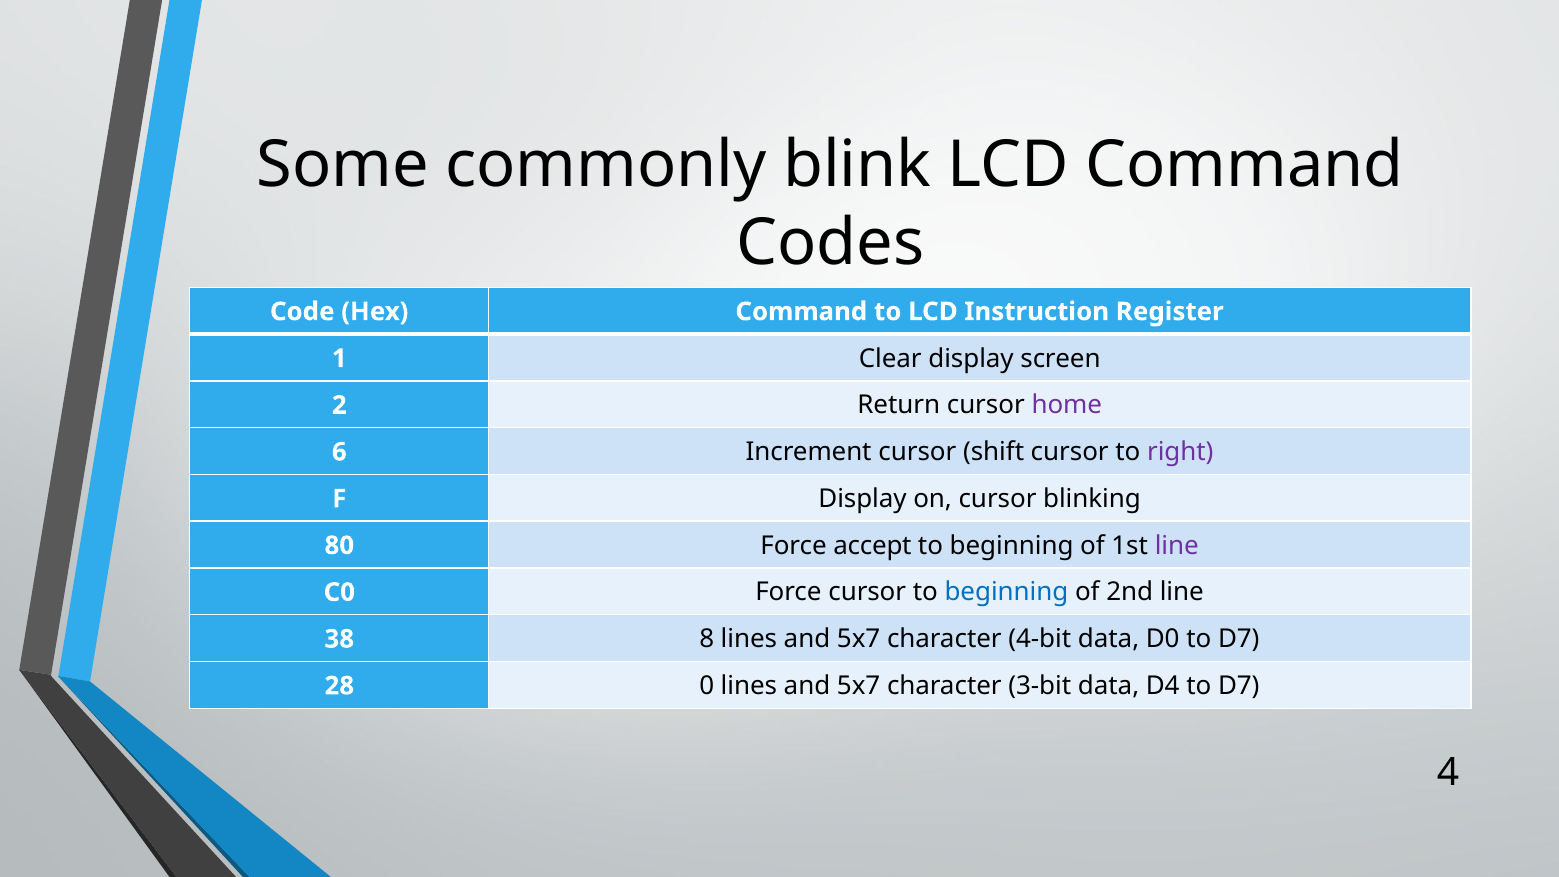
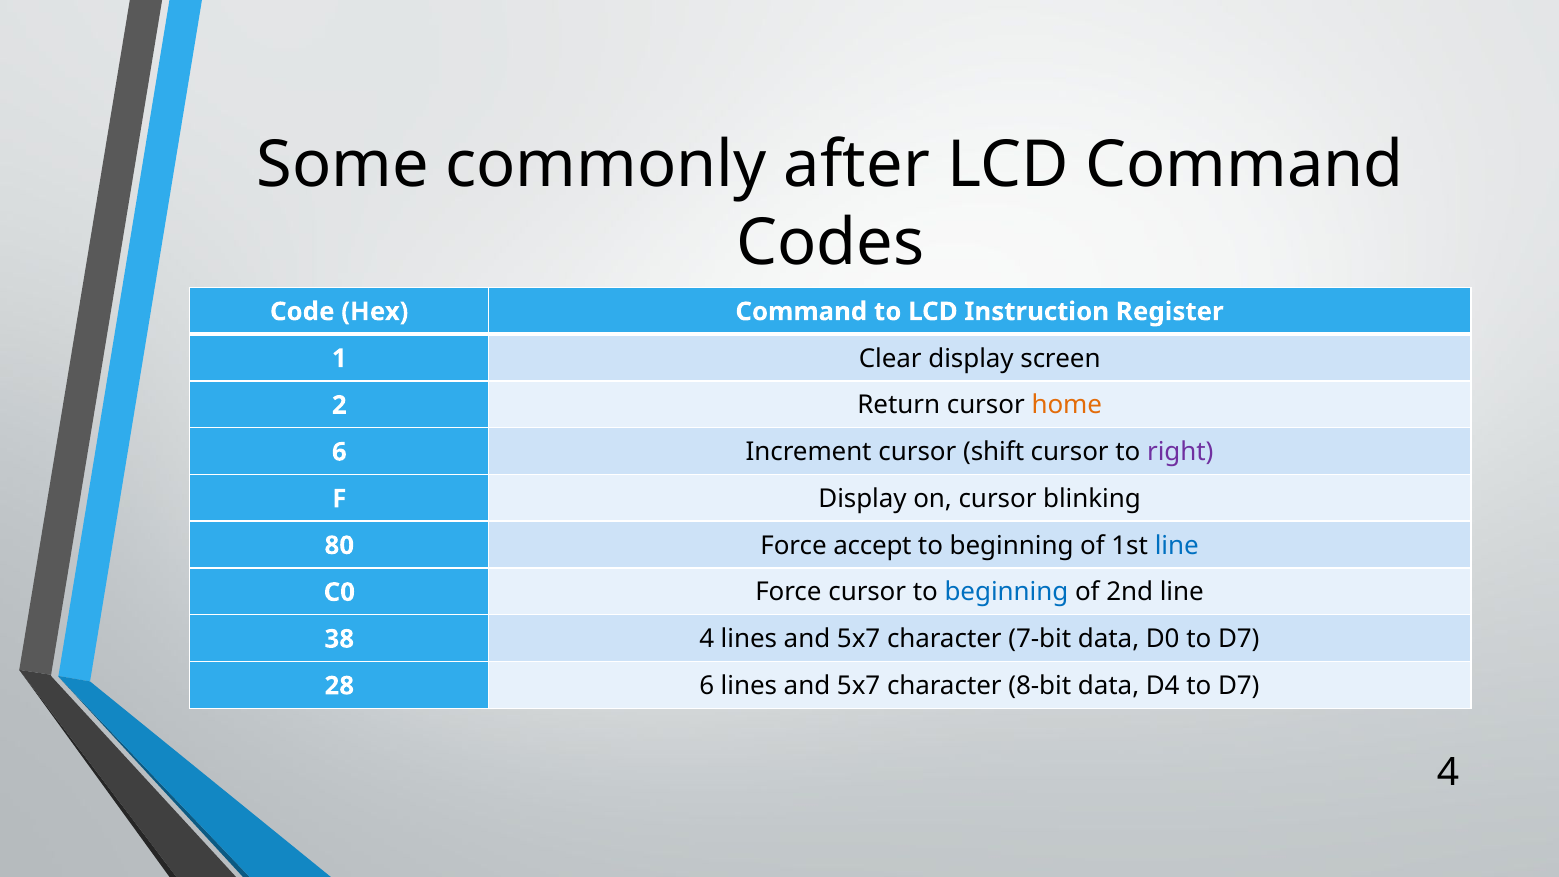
blink: blink -> after (857, 165)
home colour: purple -> orange (1067, 405)
line colour: purple -> blue (1177, 545)
38 8: 8 -> 4 (707, 639)
4-bit: 4-bit -> 7-bit (1040, 639)
28 0: 0 -> 6 (707, 686)
3-bit: 3-bit -> 8-bit (1040, 686)
